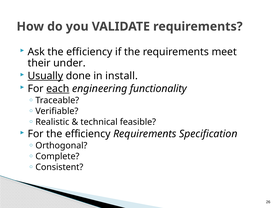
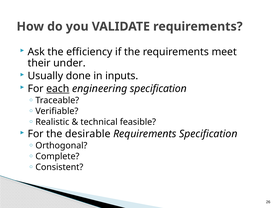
Usually underline: present -> none (45, 76)
install: install -> inputs (122, 76)
engineering functionality: functionality -> specification (158, 89)
For the efficiency: efficiency -> desirable (88, 134)
